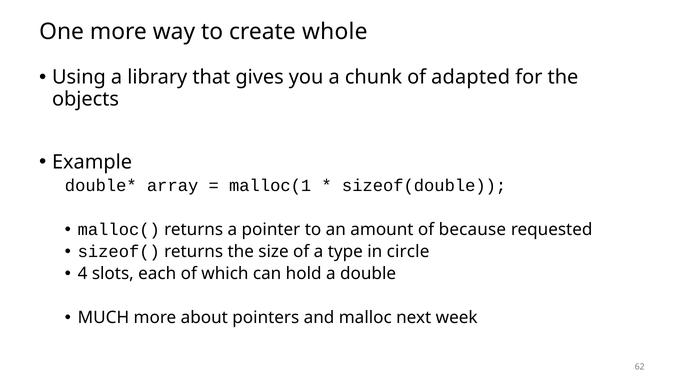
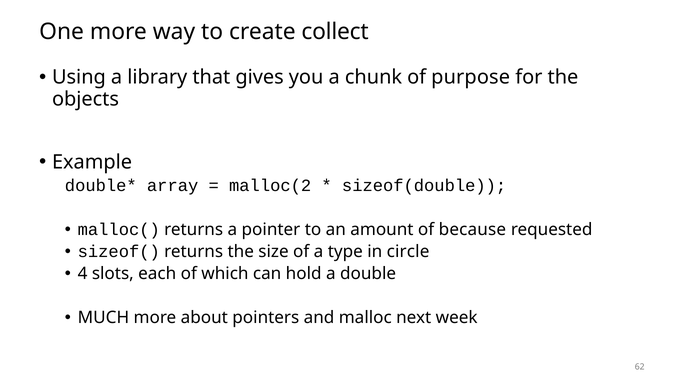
whole: whole -> collect (335, 32)
adapted: adapted -> purpose (471, 77)
malloc(1: malloc(1 -> malloc(2 (270, 186)
